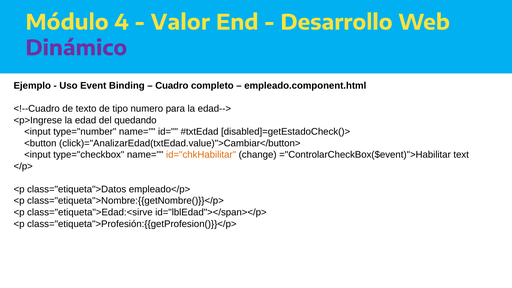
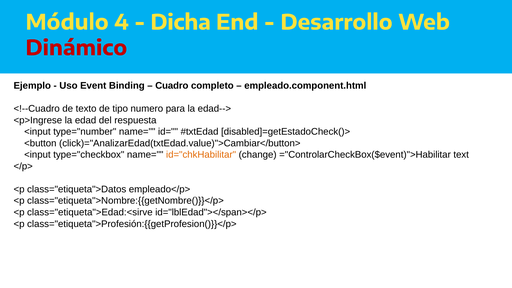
Valor: Valor -> Dicha (181, 23)
Dinámico colour: purple -> red (76, 48)
quedando: quedando -> respuesta (135, 120)
